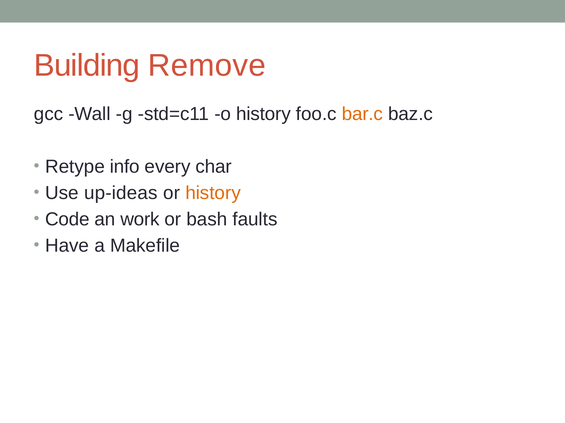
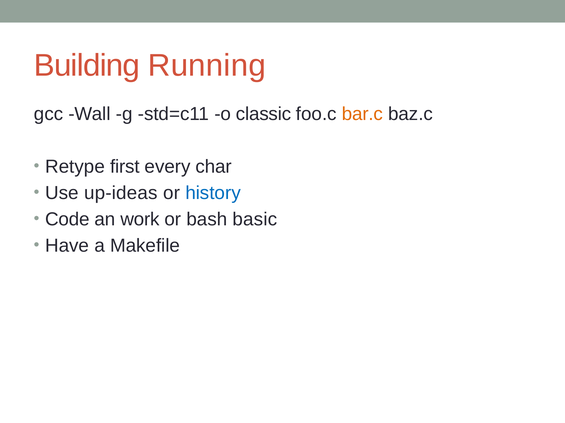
Remove: Remove -> Running (207, 66)
o history: history -> classic (264, 114)
info: info -> first (125, 167)
history colour: orange -> blue (213, 193)
faults: faults -> basic (255, 220)
